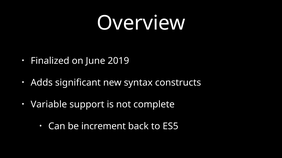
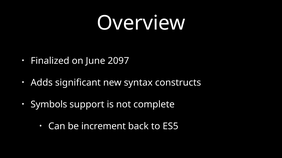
2019: 2019 -> 2097 (118, 61)
Variable: Variable -> Symbols (49, 105)
